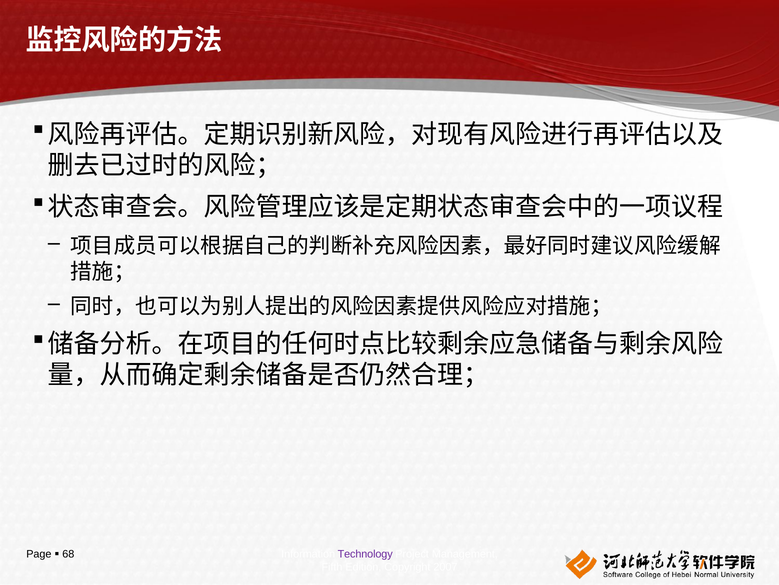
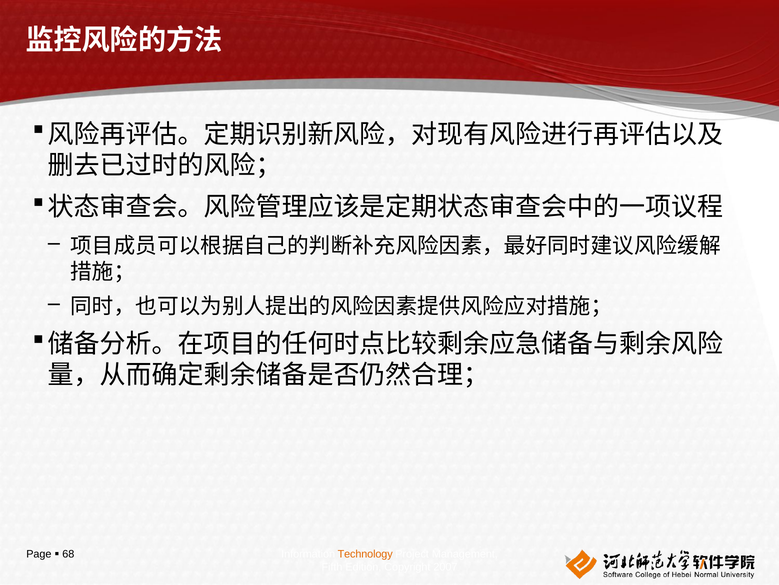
Technology colour: purple -> orange (365, 553)
